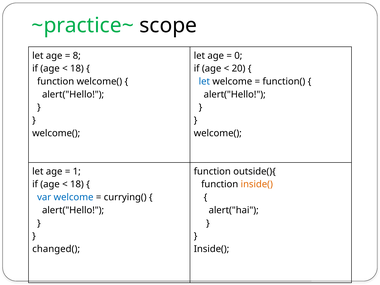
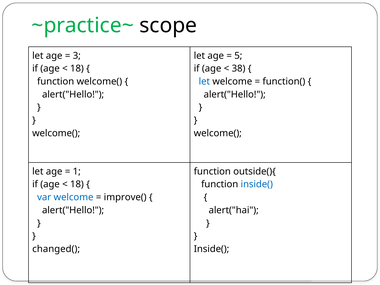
8: 8 -> 3 (77, 56)
0: 0 -> 5 (238, 56)
20: 20 -> 38 (239, 69)
inside( colour: orange -> blue (257, 184)
currying(: currying( -> improve( (125, 197)
